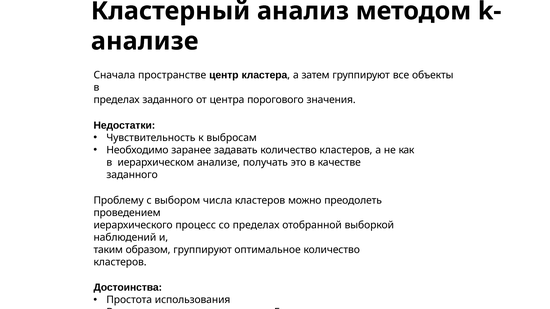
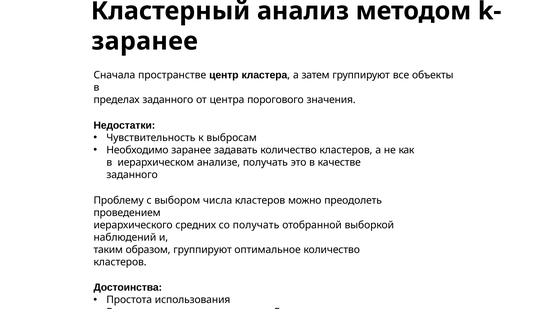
анализе: анализе -> заранее (145, 41)
иерархического процесс: процесс -> средних (196, 225)
со пределах: пределах -> получать (256, 225)
